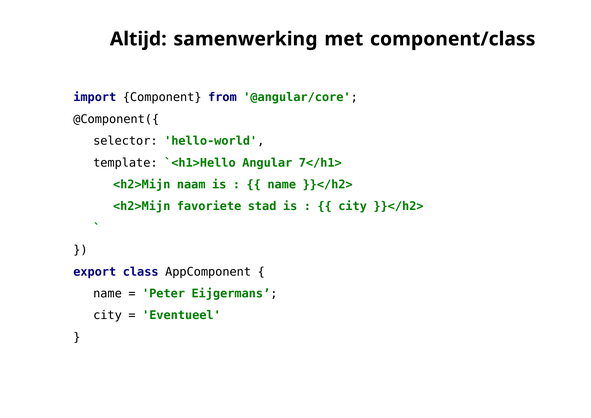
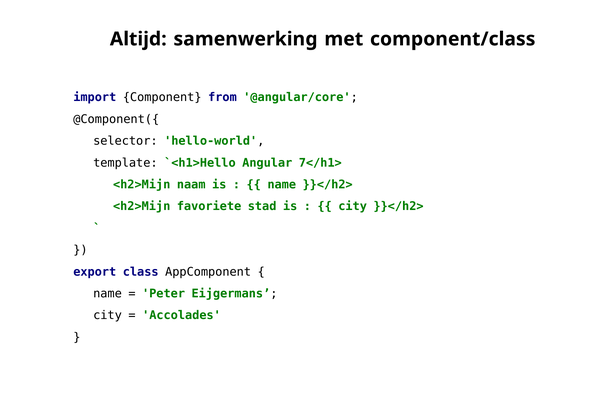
Eventueel: Eventueel -> Accolades (181, 315)
